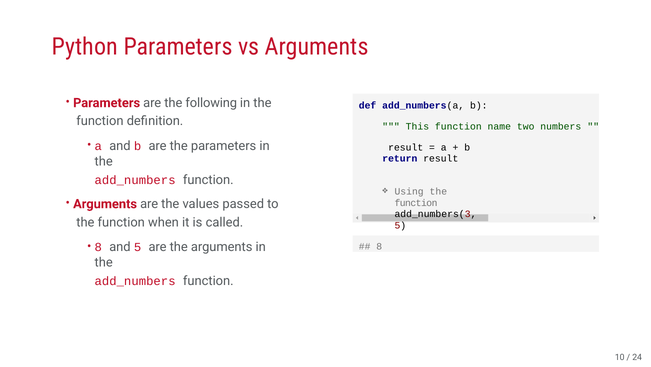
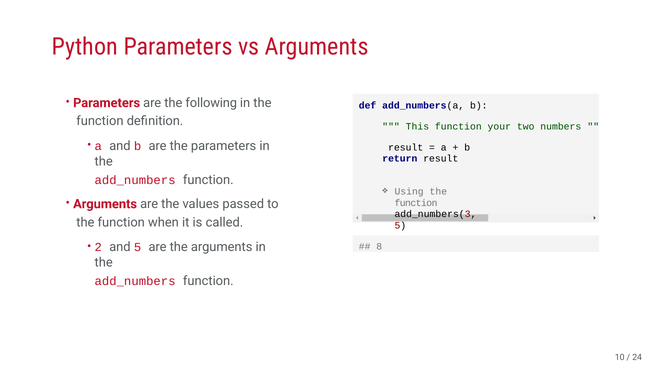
name: name -> your (499, 126)
8: 8 -> 2 (98, 247)
